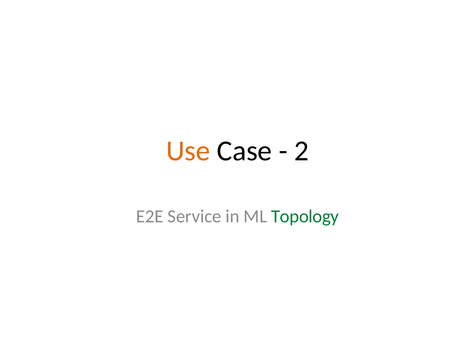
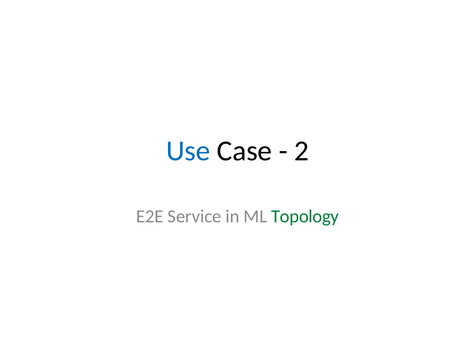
Use colour: orange -> blue (188, 151)
